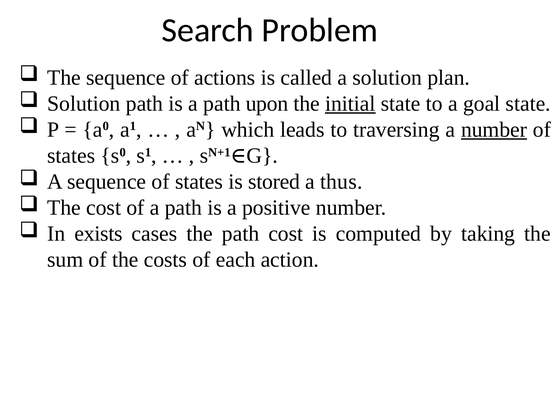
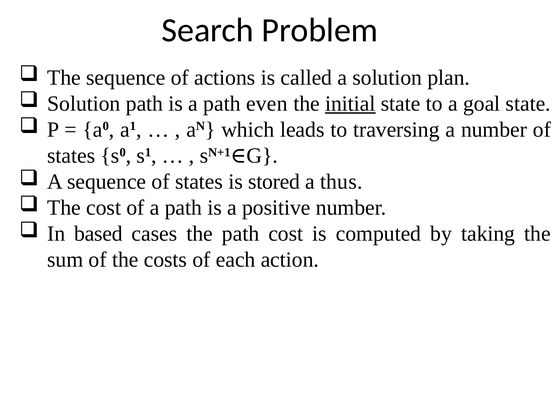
upon: upon -> even (267, 104)
number underline: present -> none (494, 130)
exists: exists -> based (99, 234)
